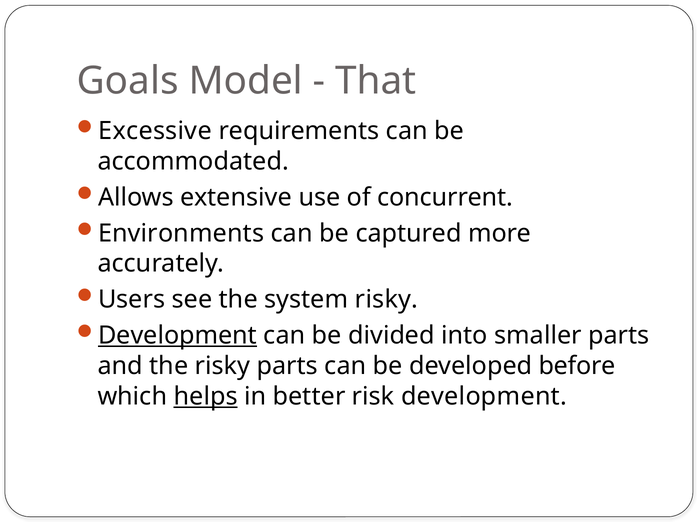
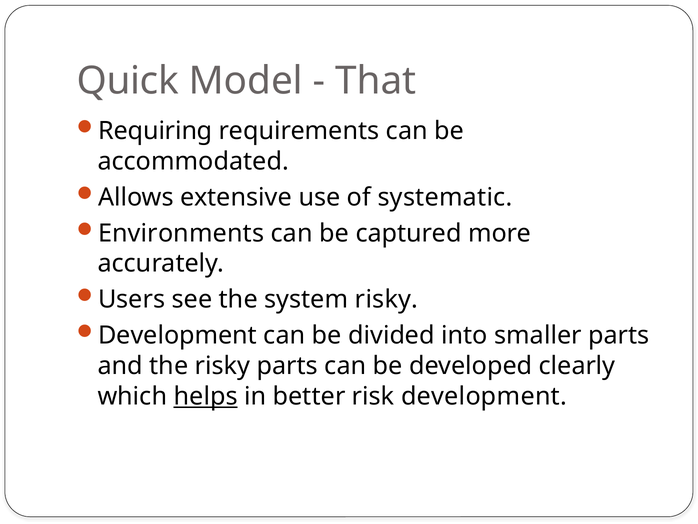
Goals: Goals -> Quick (128, 81)
Excessive: Excessive -> Requiring (155, 131)
concurrent: concurrent -> systematic (445, 197)
Development underline: present -> none (178, 335)
before: before -> clearly (577, 366)
